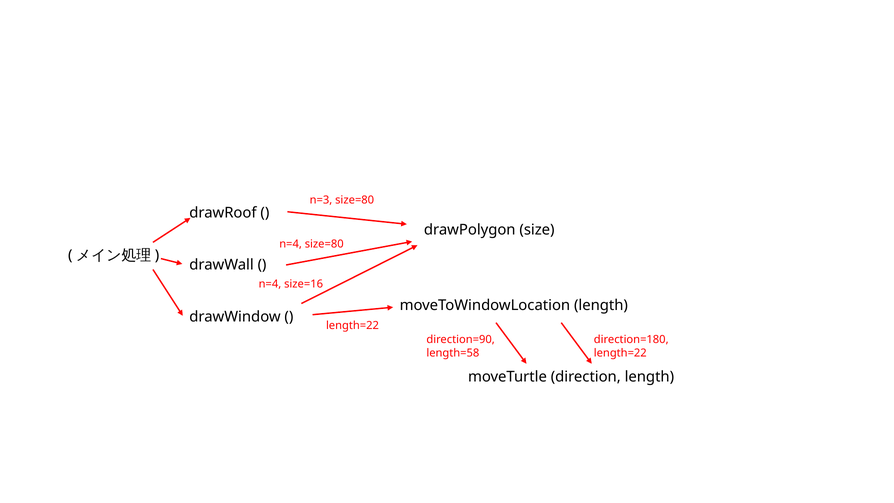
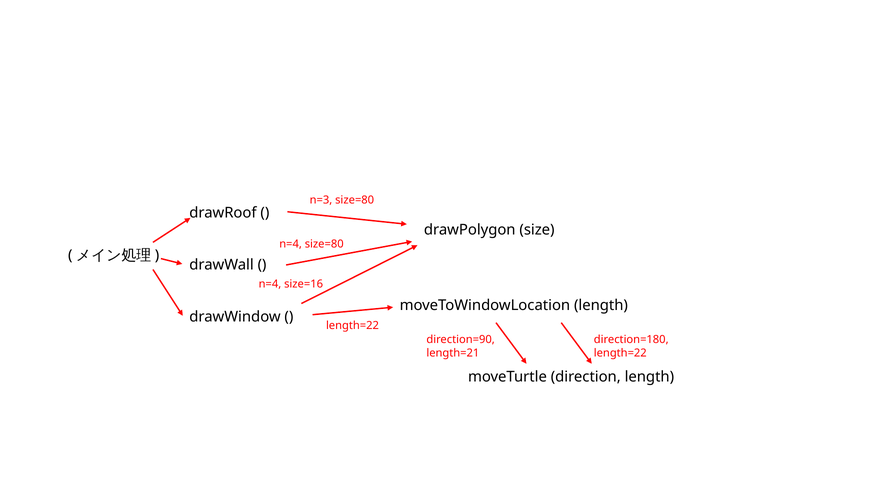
length=58: length=58 -> length=21 (453, 353)
